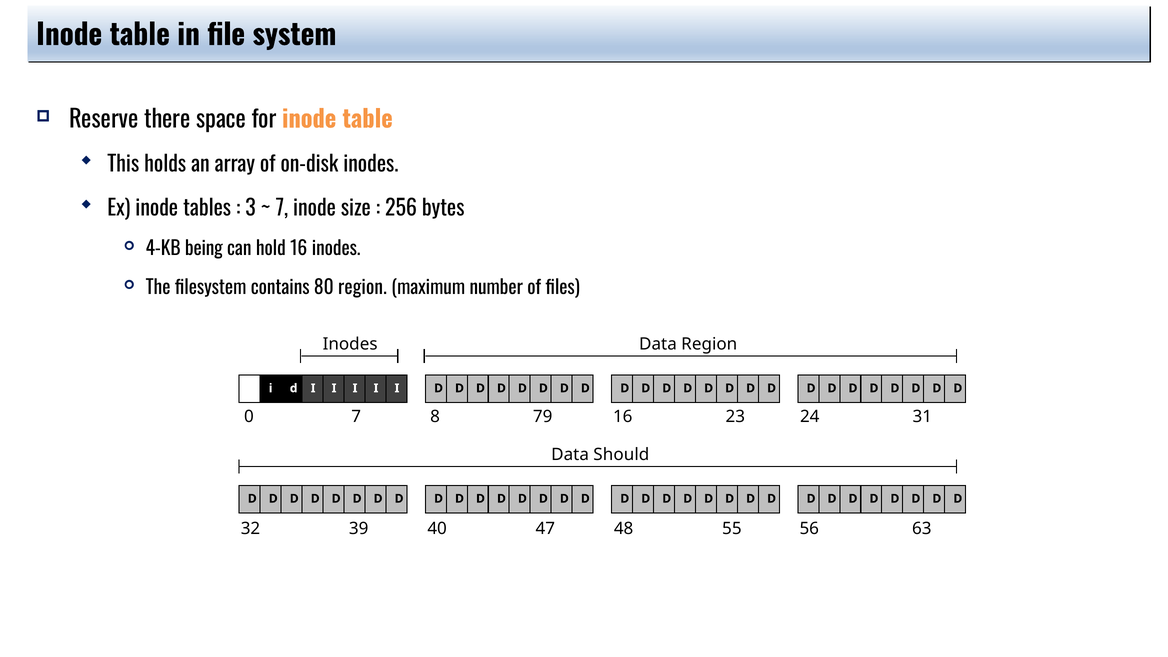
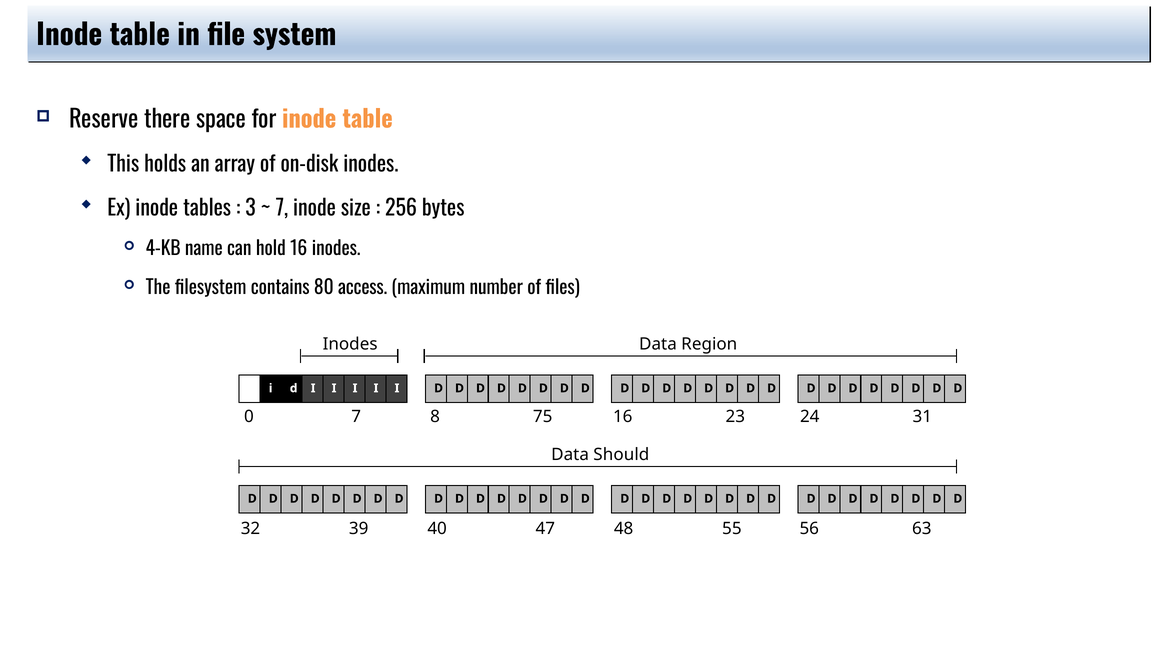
being: being -> name (204, 249)
80 region: region -> access (363, 288)
79: 79 -> 75 (543, 417)
